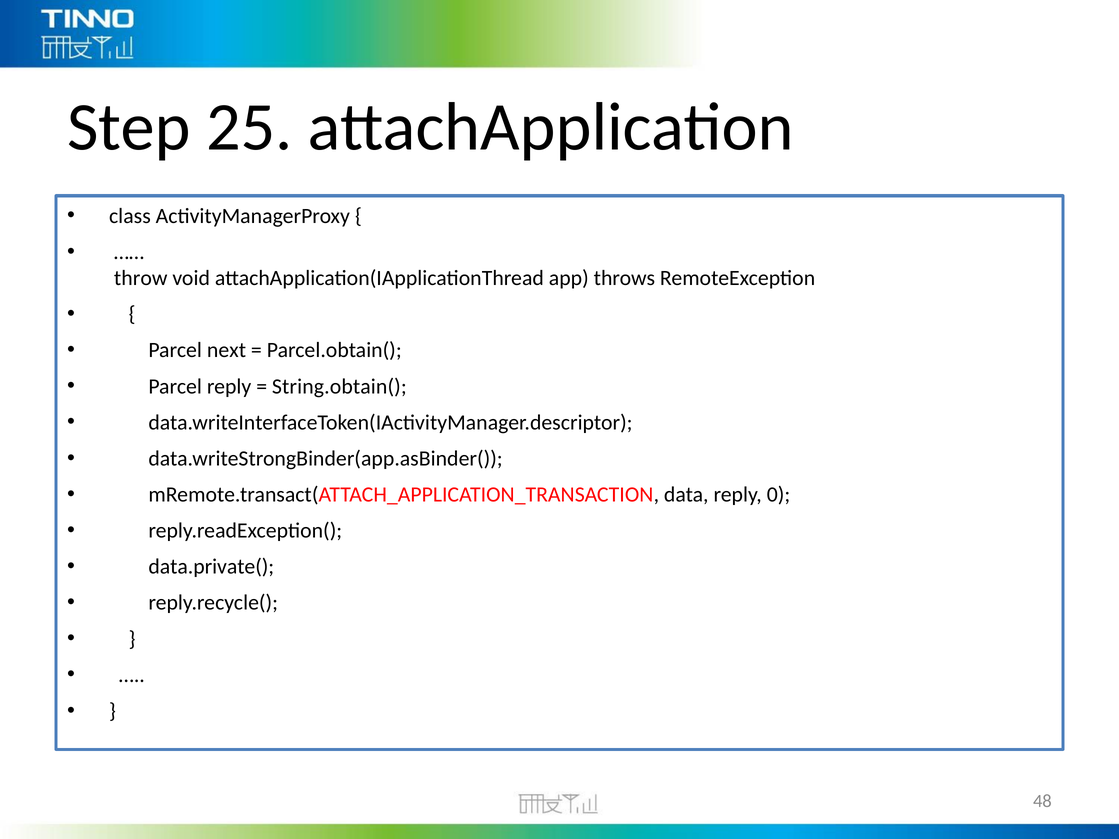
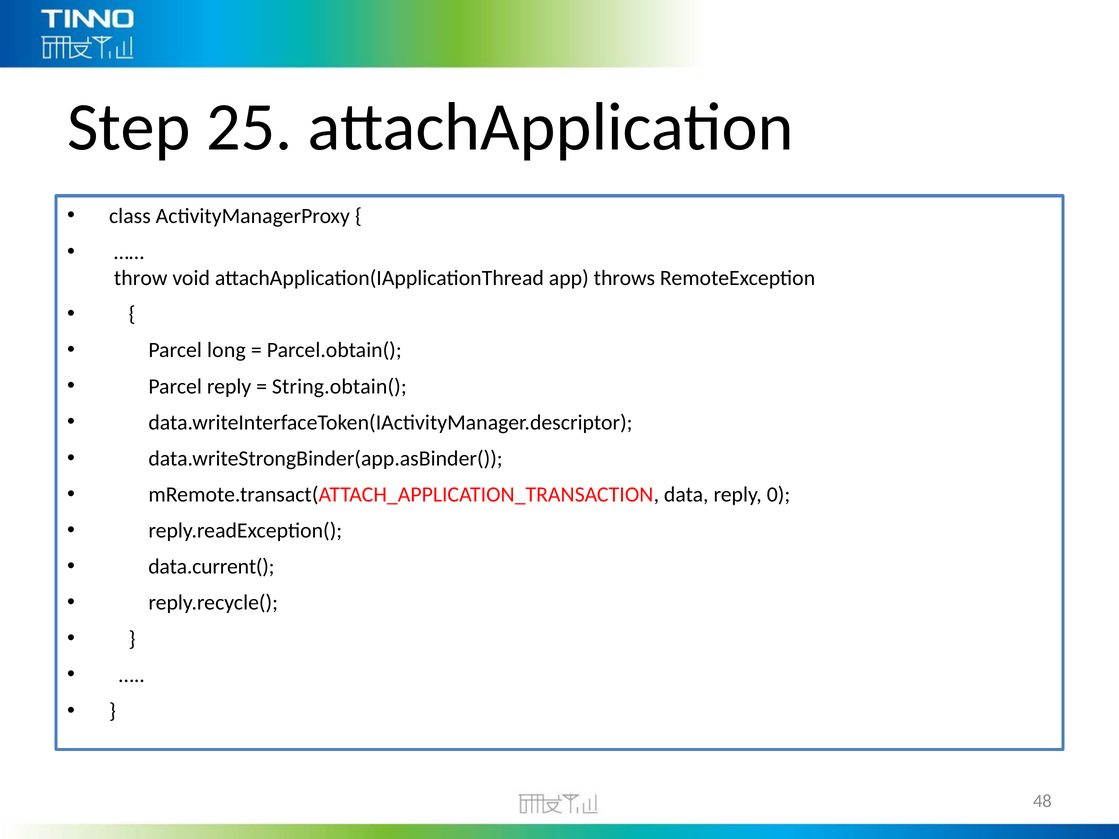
next: next -> long (226, 350)
data.private(: data.private( -> data.current( (211, 567)
